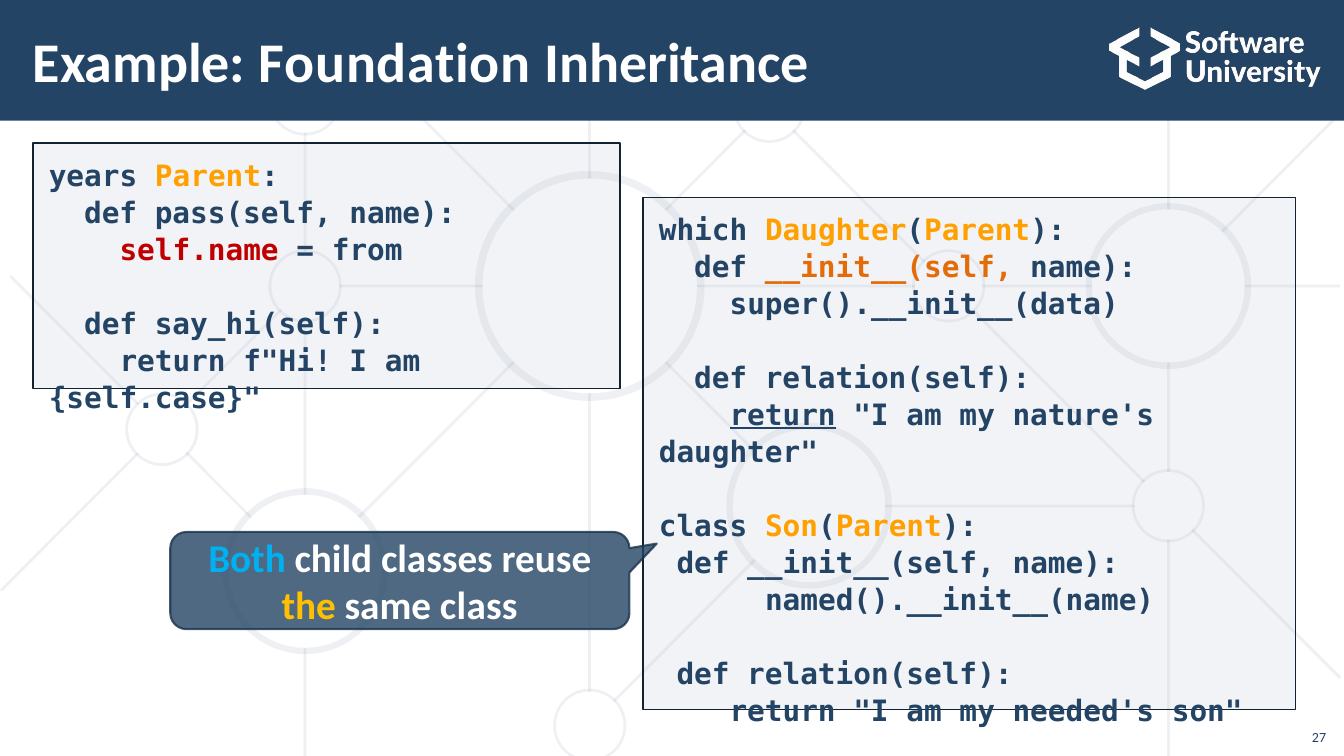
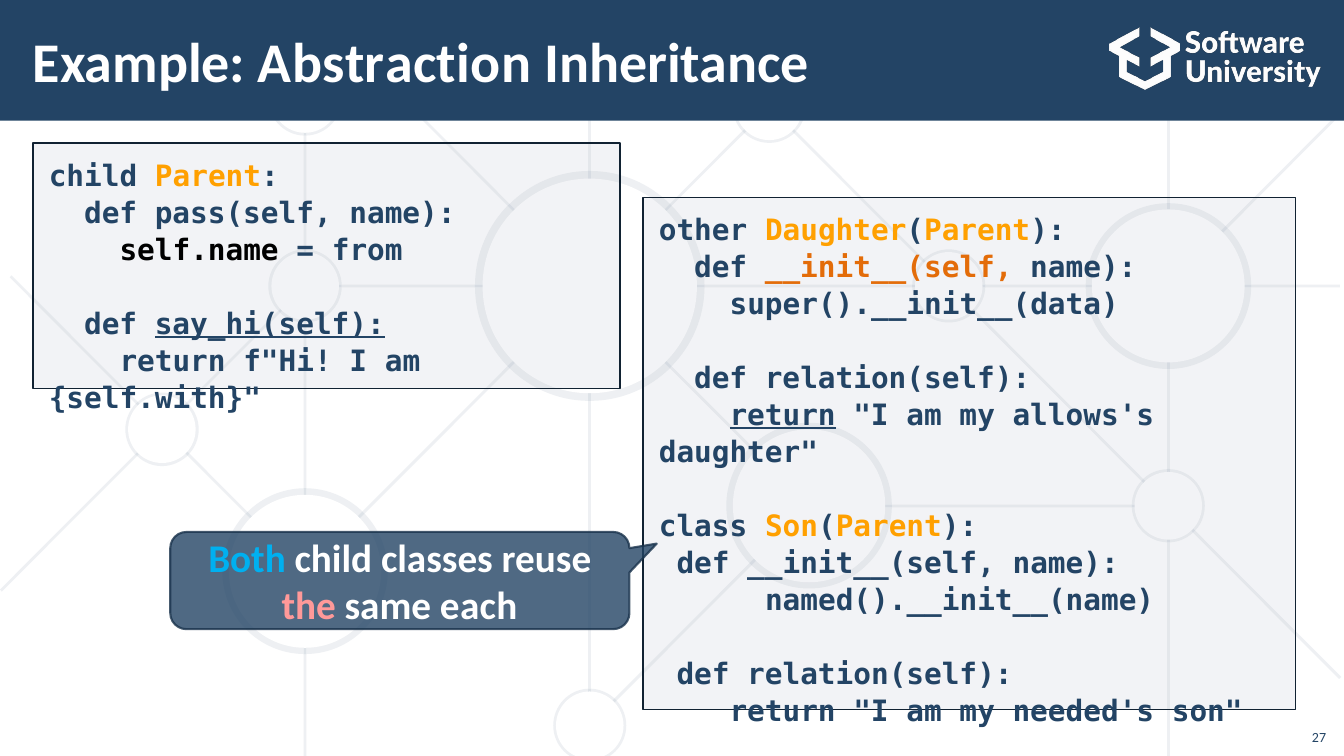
Foundation: Foundation -> Abstraction (395, 64)
years: years -> child (93, 176)
which: which -> other (703, 231)
self.name colour: red -> black (199, 251)
say_hi(self underline: none -> present (270, 325)
self.case: self.case -> self.with (155, 399)
nature's: nature's -> allows's (1083, 416)
the colour: yellow -> pink (309, 607)
same class: class -> each (479, 607)
